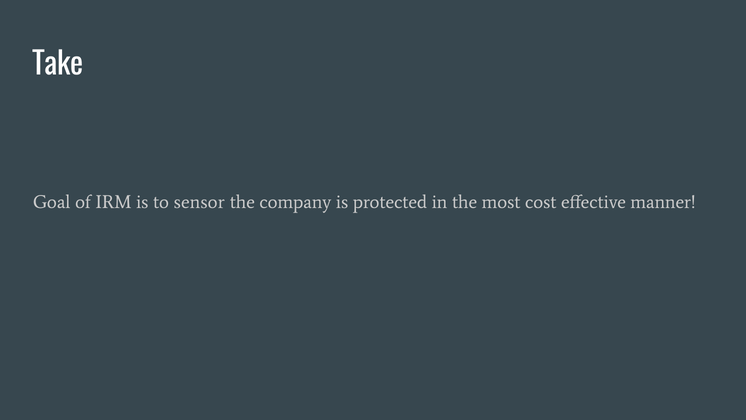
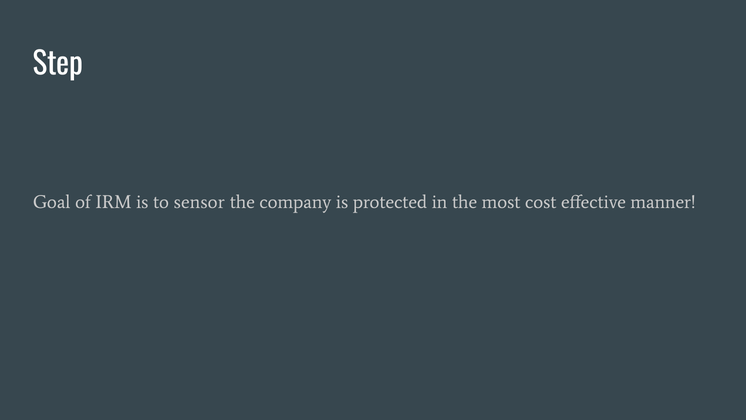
Take: Take -> Step (58, 65)
